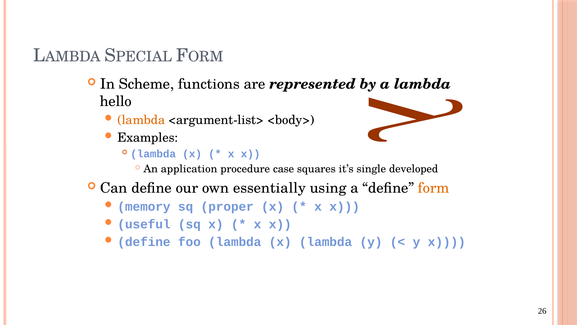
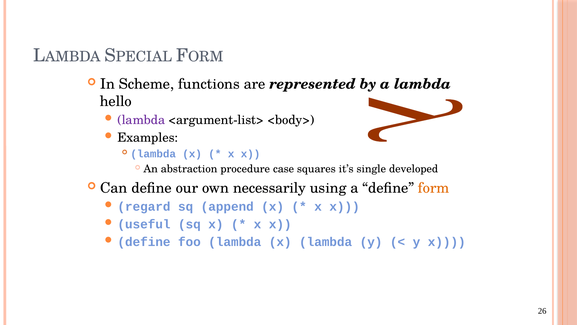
lambda colour: orange -> purple (141, 120)
application: application -> abstraction (189, 169)
essentially: essentially -> necessarily (270, 188)
memory: memory -> regard (144, 206)
proper: proper -> append (227, 206)
